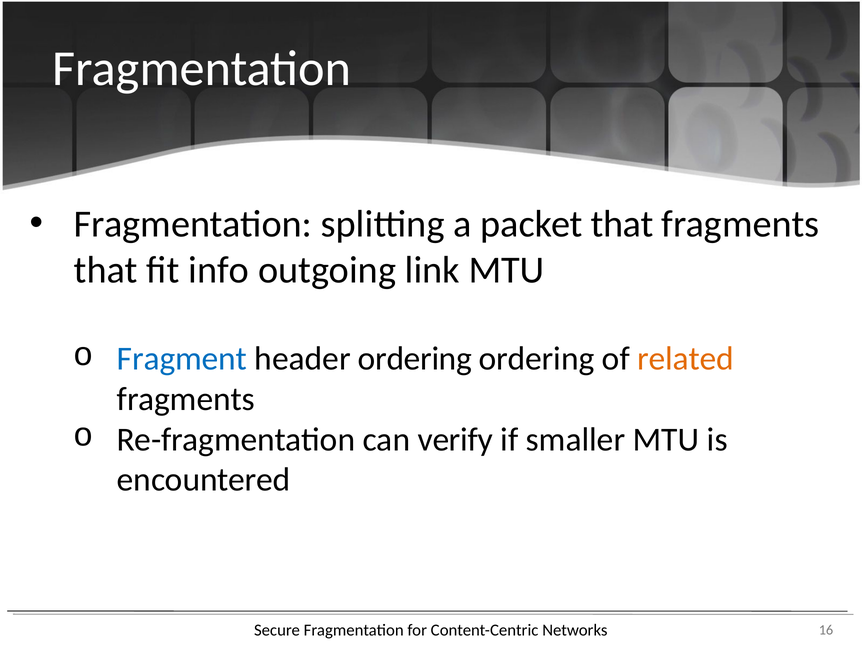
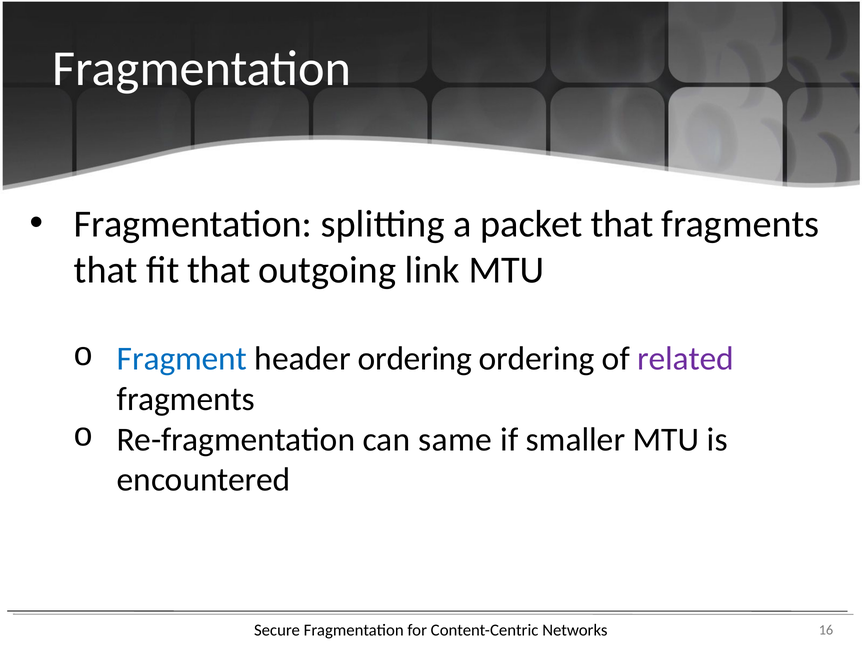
fit info: info -> that (219, 270)
related colour: orange -> purple (686, 359)
verify: verify -> same (455, 439)
